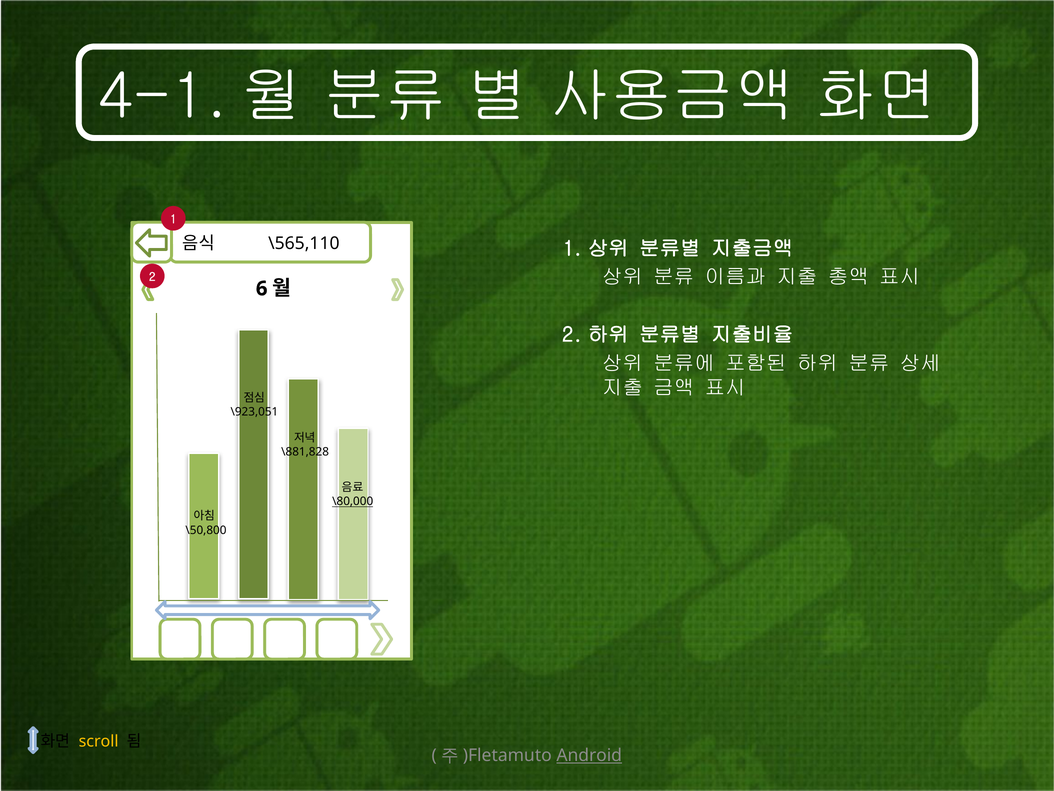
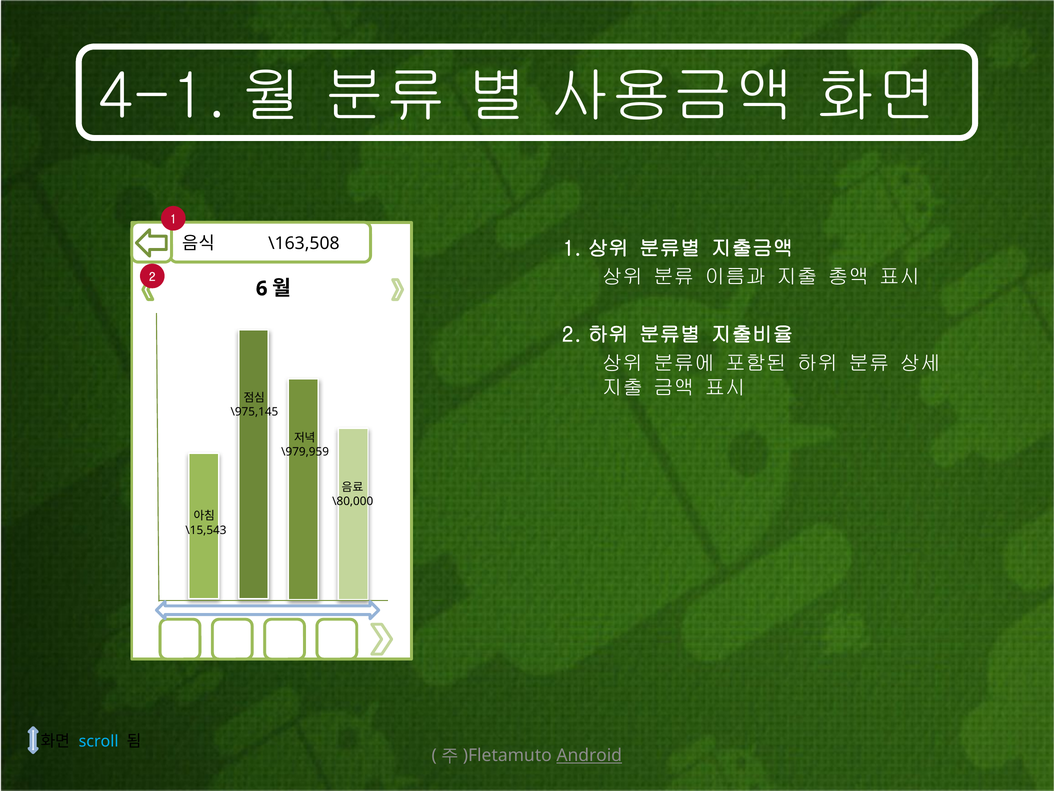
\565,110: \565,110 -> \163,508 (304, 243)
\923,051: \923,051 -> \975,145 (254, 412)
\881,828: \881,828 -> \979,959 (305, 452)
\80,000 underline: present -> none (353, 501)
\50,800: \50,800 -> \15,543 (206, 530)
scroll colour: yellow -> light blue (99, 741)
